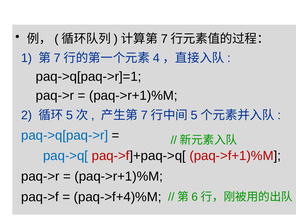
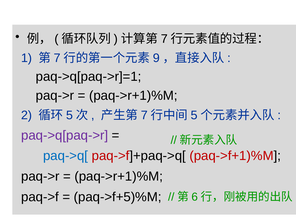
4: 4 -> 9 (156, 58)
paq->q[paq->r colour: blue -> purple (65, 135)
paq->f+4)%M: paq->f+4)%M -> paq->f+5)%M (118, 197)
